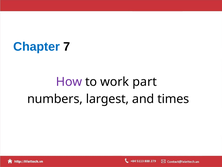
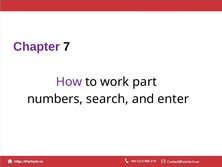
Chapter colour: blue -> purple (37, 46)
largest: largest -> search (107, 99)
times: times -> enter (173, 99)
